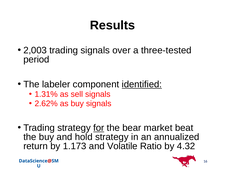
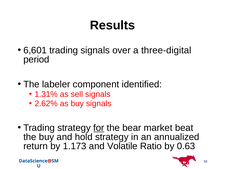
2,003: 2,003 -> 6,601 (35, 50)
three-tested: three-tested -> three-digital (166, 50)
identified underline: present -> none (142, 84)
4.32: 4.32 -> 0.63 (186, 146)
